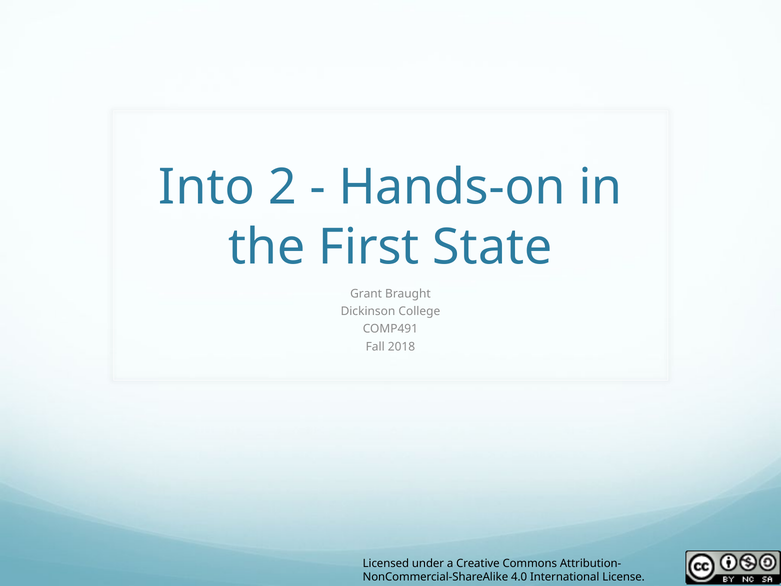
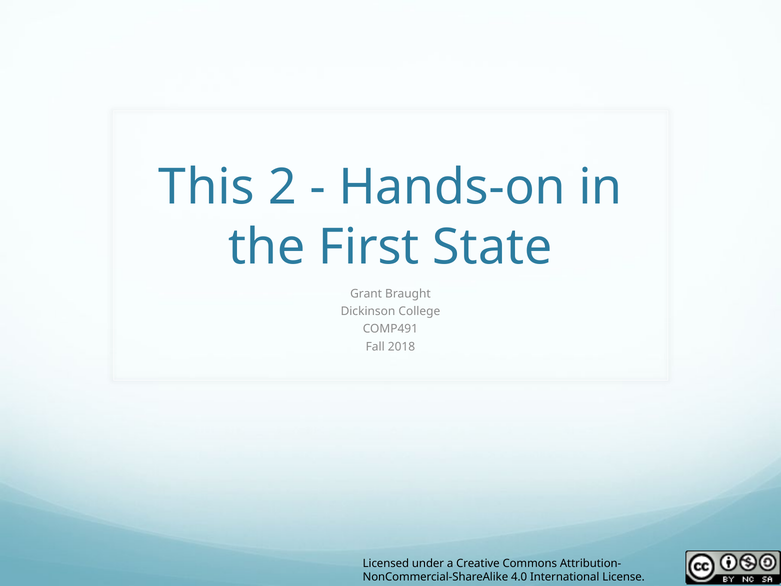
Into: Into -> This (207, 187)
